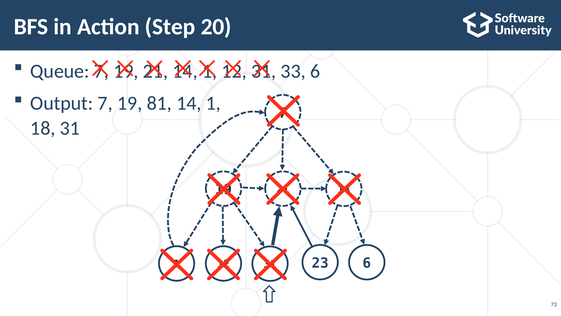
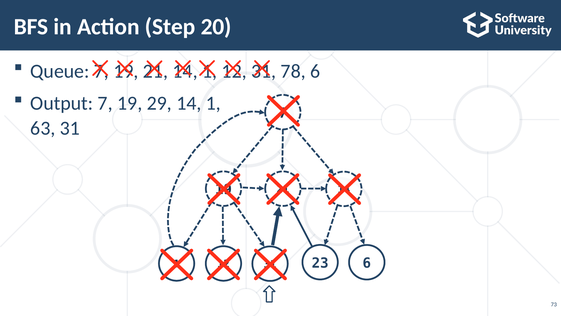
33: 33 -> 78 (293, 71)
81: 81 -> 29 (159, 103)
18: 18 -> 63 (43, 128)
